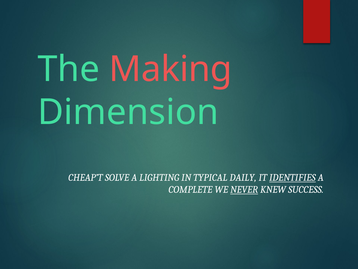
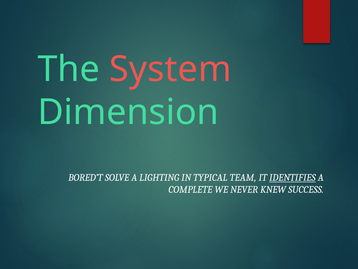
Making: Making -> System (170, 69)
CHEAP’T: CHEAP’T -> BORED’T (86, 177)
DAILY: DAILY -> TEAM (243, 177)
NEVER underline: present -> none (244, 189)
